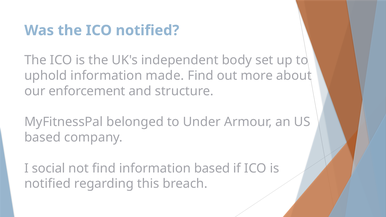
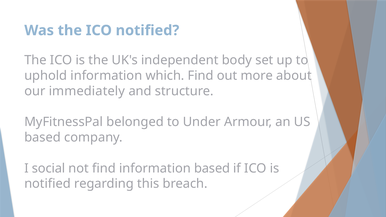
made: made -> which (165, 76)
enforcement: enforcement -> immediately (87, 91)
